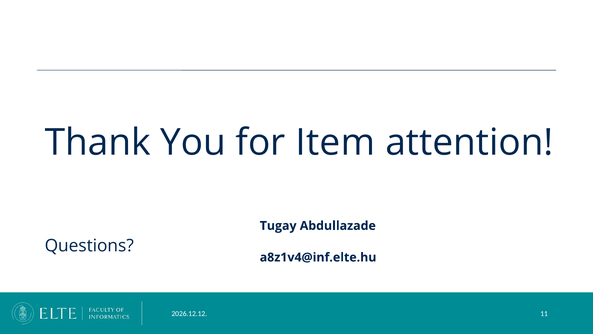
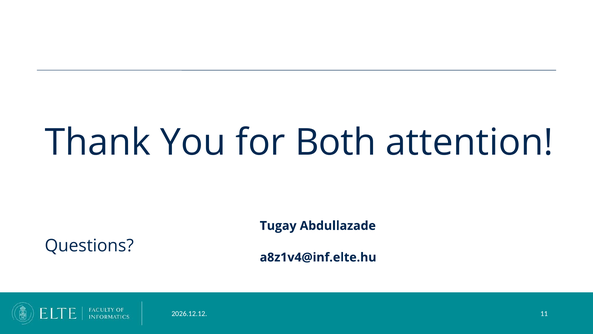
Item: Item -> Both (336, 142)
